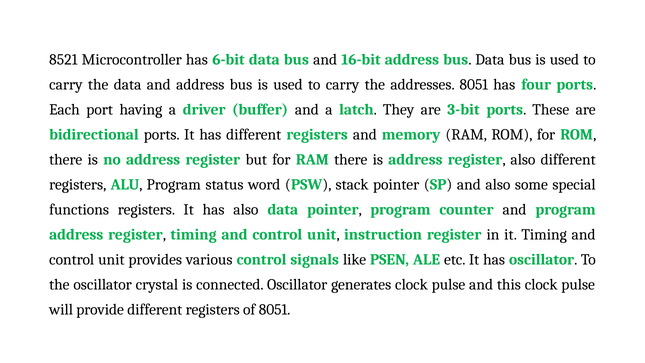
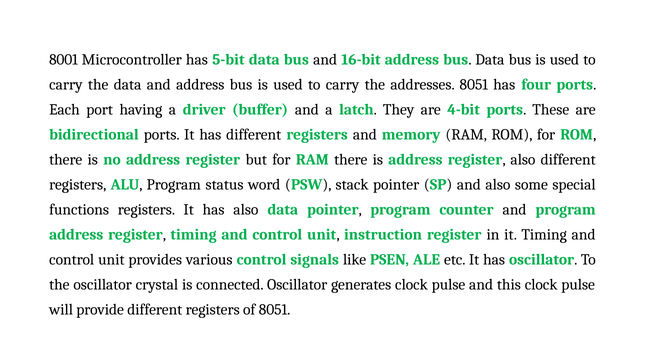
8521: 8521 -> 8001 (63, 59)
6-bit: 6-bit -> 5-bit (228, 59)
3-bit: 3-bit -> 4-bit (464, 109)
